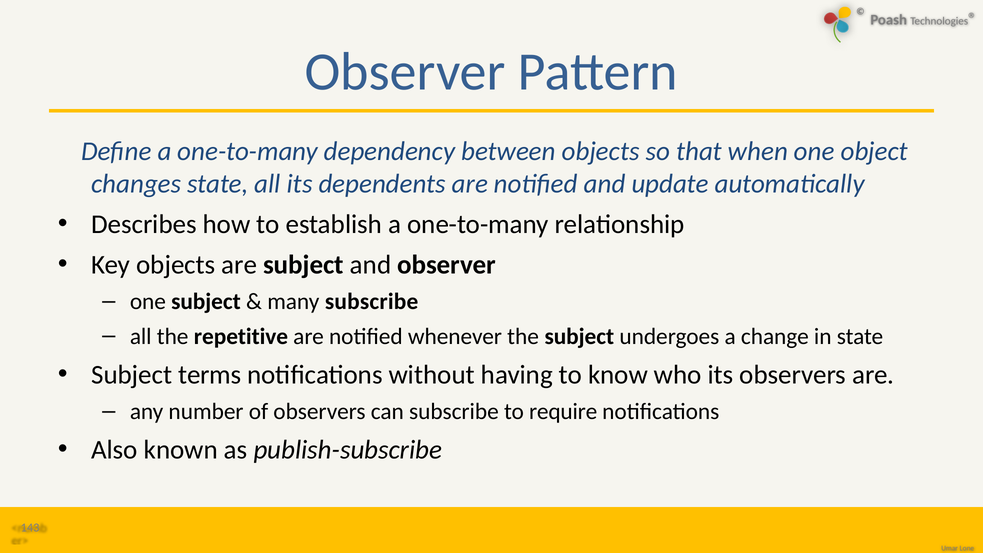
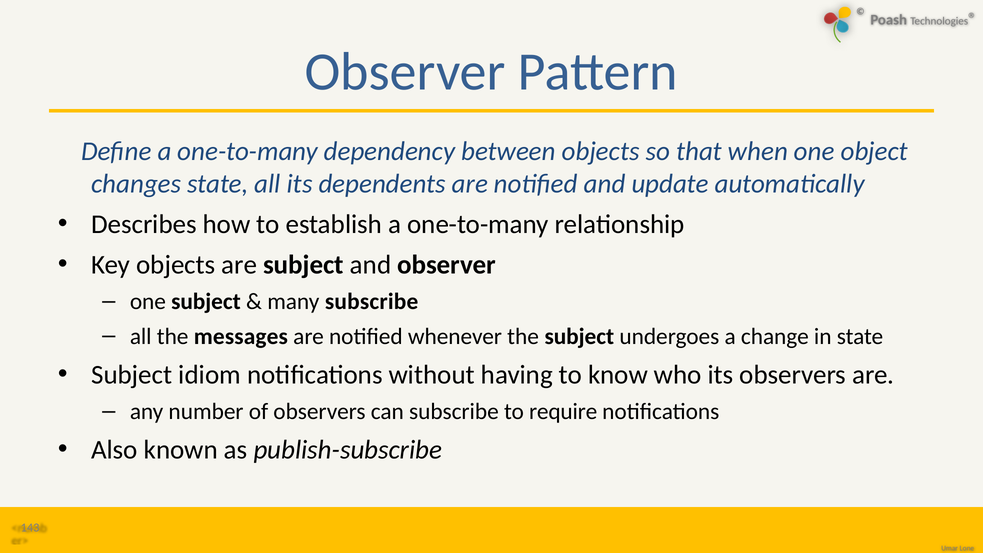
repetitive: repetitive -> messages (241, 336)
terms: terms -> idiom (210, 375)
